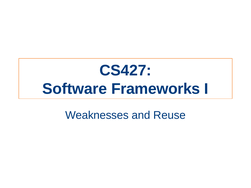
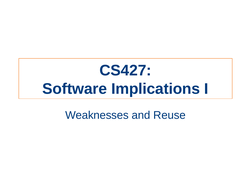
Frameworks: Frameworks -> Implications (156, 89)
